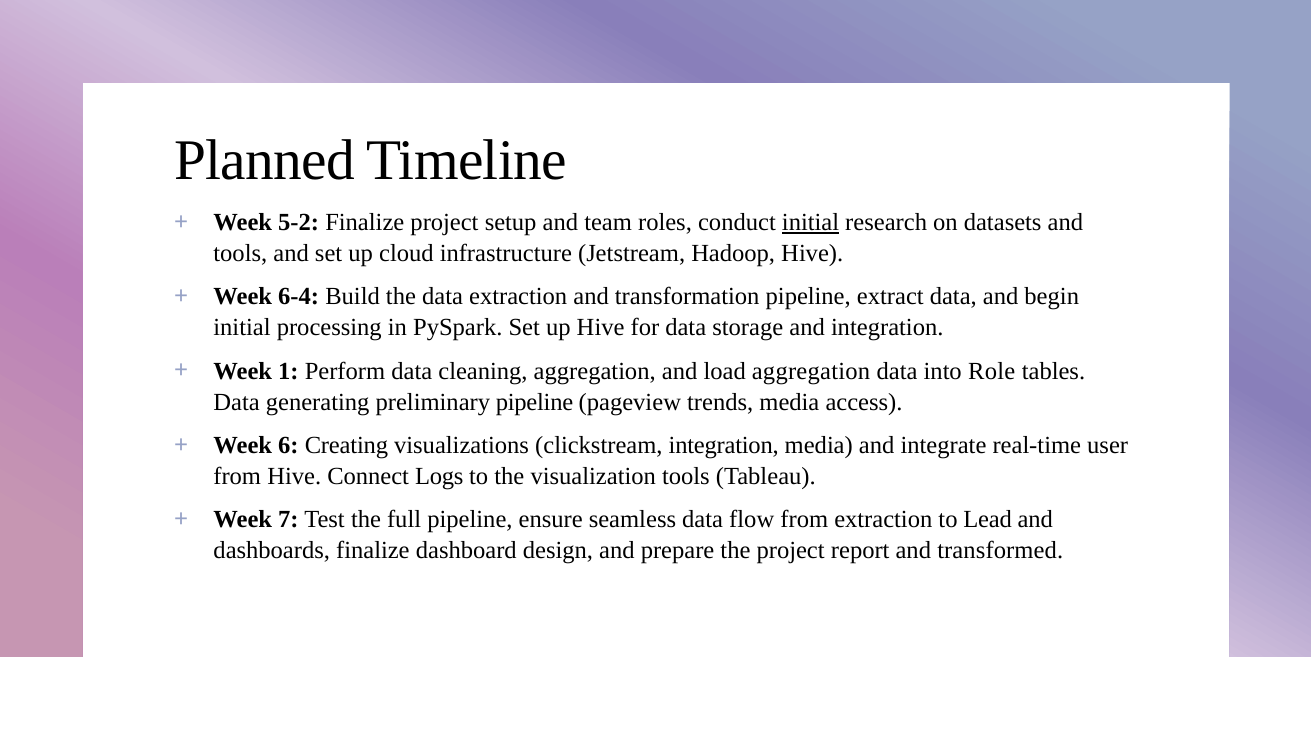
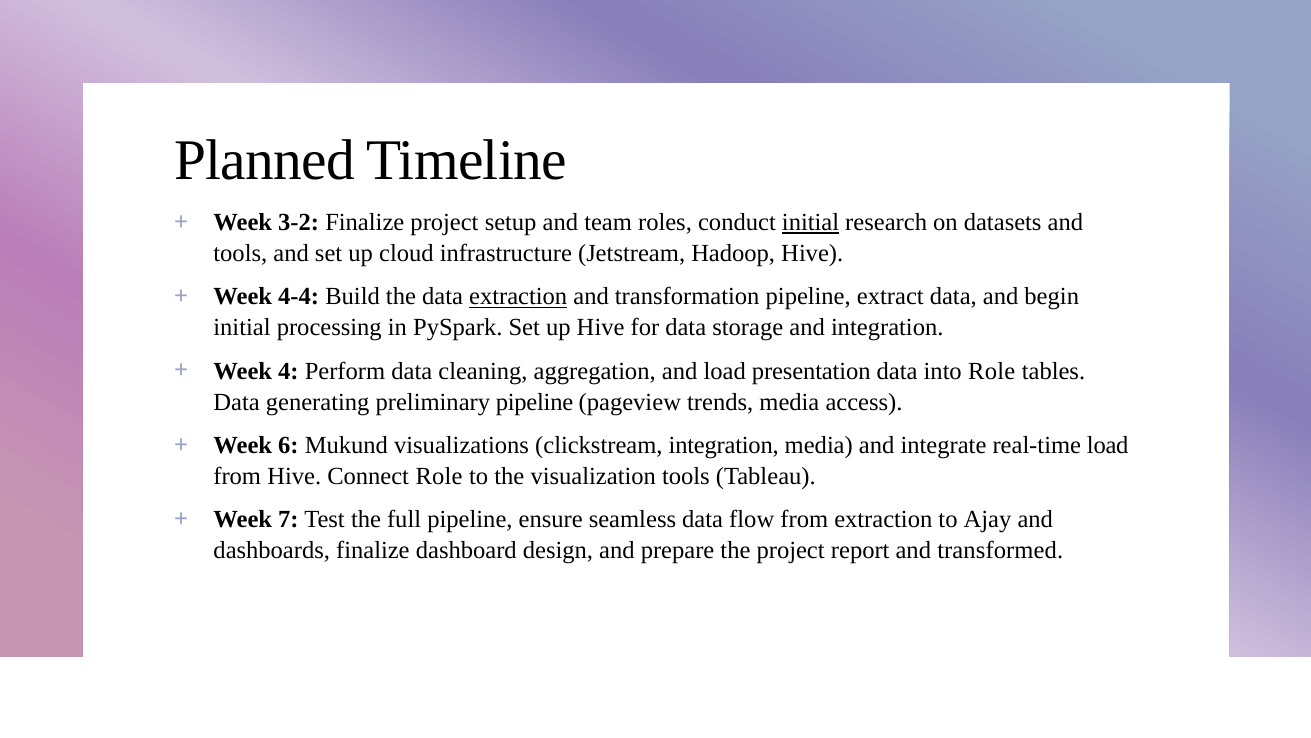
5-2: 5-2 -> 3-2 (299, 222)
6-4: 6-4 -> 4-4 (299, 297)
extraction underline: none -> present (518, 297)
1: 1 -> 4 (288, 371)
load aggregation: aggregation -> presentation (811, 371)
Creating: Creating -> Mukund (346, 445)
real-time user: user -> load (1108, 445)
Connect Logs: Logs -> Role (439, 476)
Lead: Lead -> Ajay (988, 519)
